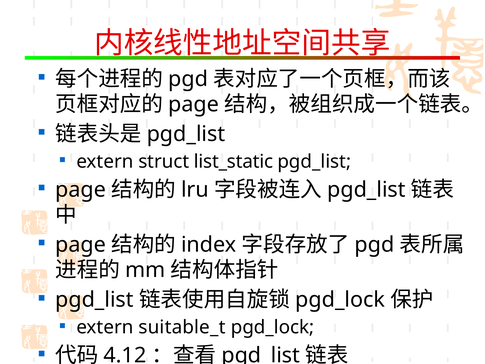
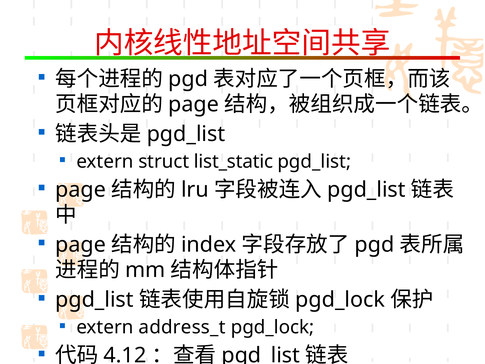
suitable_t: suitable_t -> address_t (182, 327)
